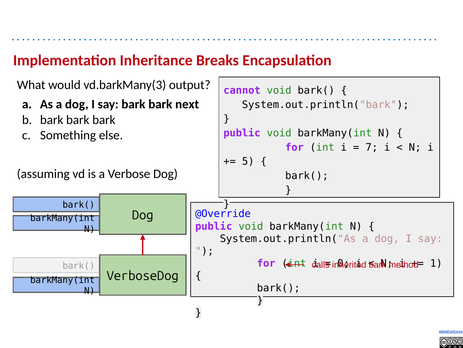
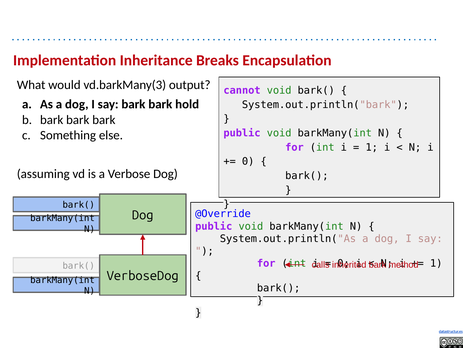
next: next -> hold (187, 104)
7: 7 -> 1 (372, 147)
5: 5 -> 0 (248, 161)
